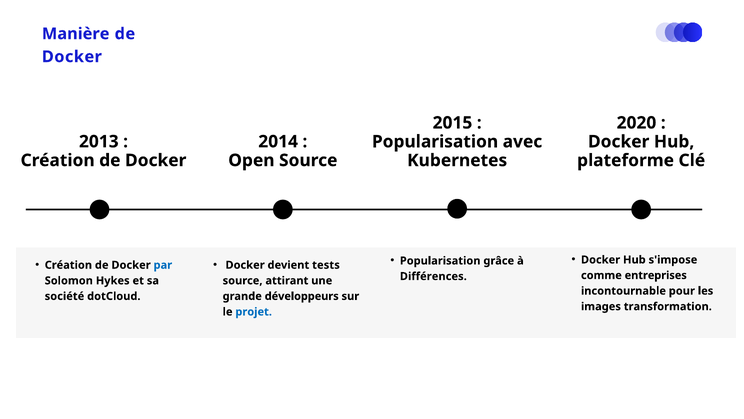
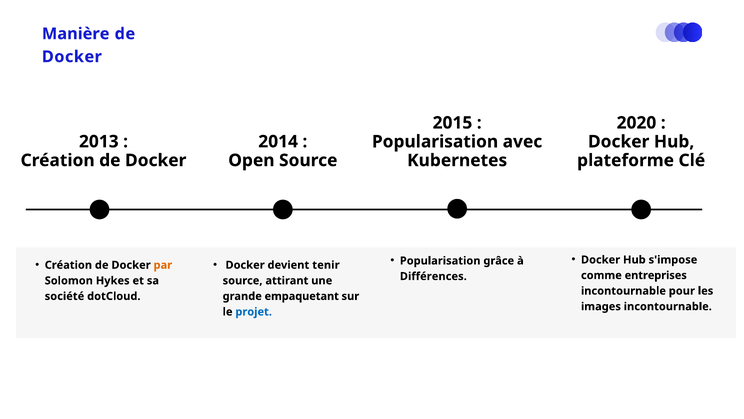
par colour: blue -> orange (163, 265)
tests: tests -> tenir (326, 265)
développeurs: développeurs -> empaquetant (302, 296)
images transformation: transformation -> incontournable (668, 306)
